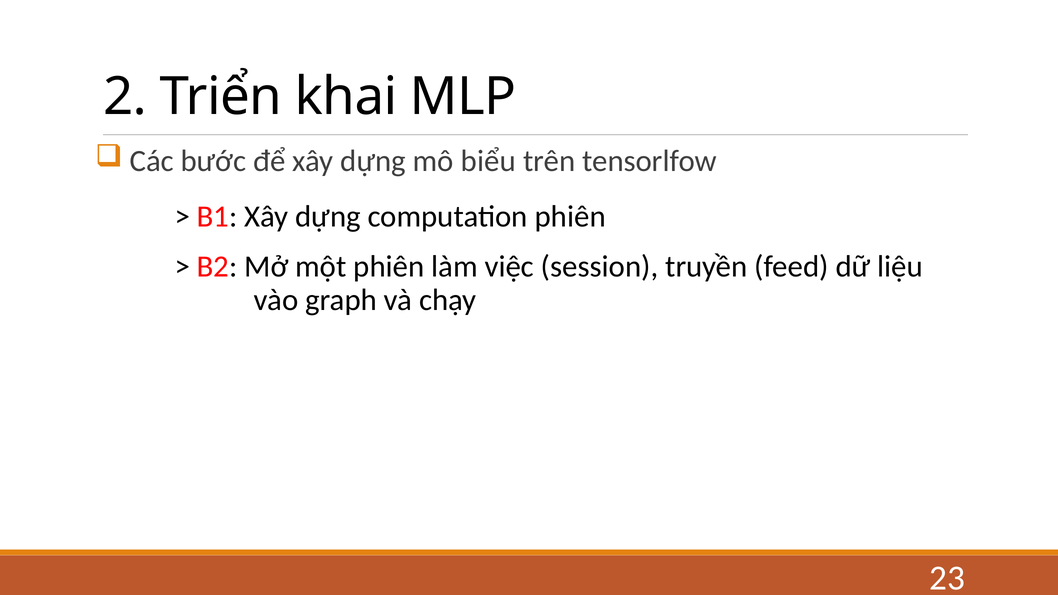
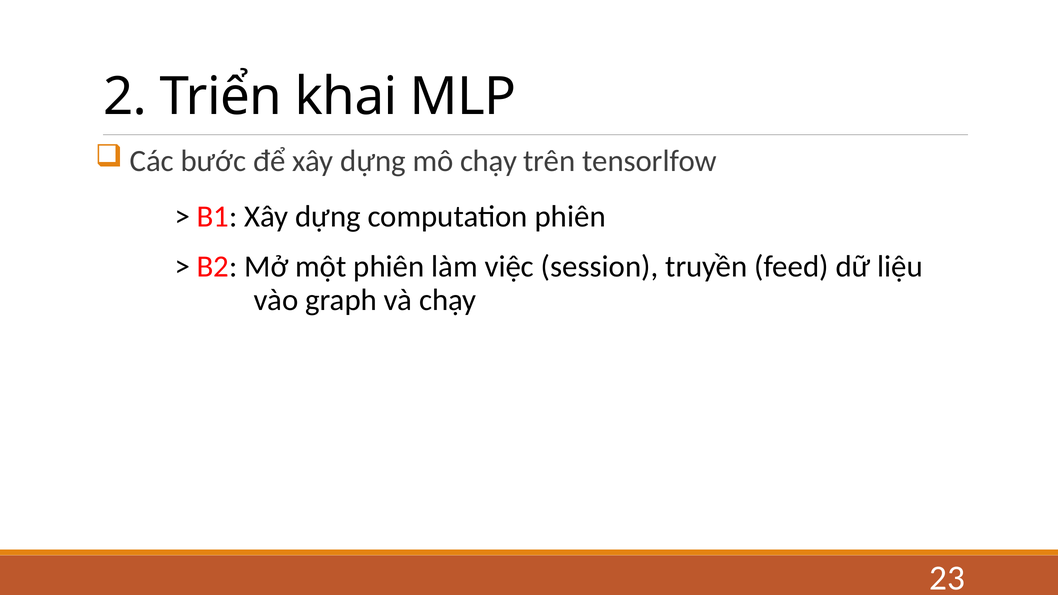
mô biểu: biểu -> chạy (489, 161)
